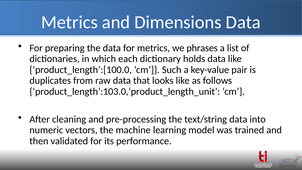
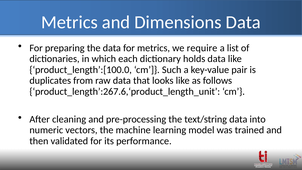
phrases: phrases -> require (202, 48)
product_length’:103.0,‘product_length_unit: product_length’:103.0,‘product_length_unit -> product_length’:267.6,‘product_length_unit (125, 91)
